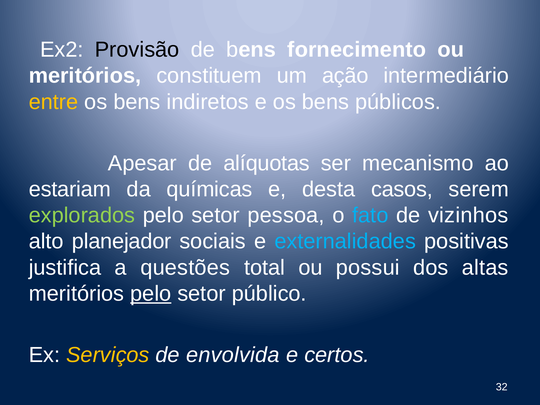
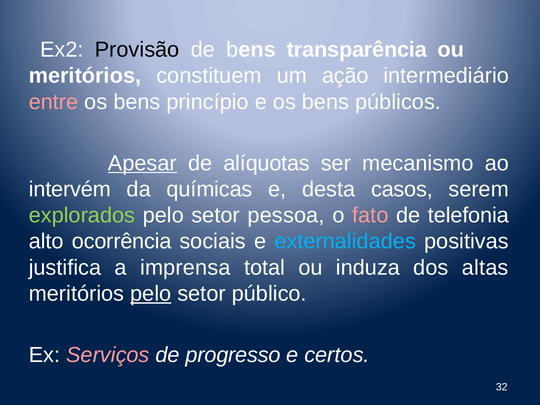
fornecimento: fornecimento -> transparência (357, 50)
entre colour: yellow -> pink (54, 102)
indiretos: indiretos -> princípio (208, 102)
Apesar underline: none -> present (142, 163)
estariam: estariam -> intervém (70, 189)
fato colour: light blue -> pink (370, 215)
vizinhos: vizinhos -> telefonia (468, 215)
planejador: planejador -> ocorrência (122, 241)
questões: questões -> imprensa (185, 268)
possui: possui -> induza (368, 268)
Serviços colour: yellow -> pink (108, 355)
envolvida: envolvida -> progresso (233, 355)
